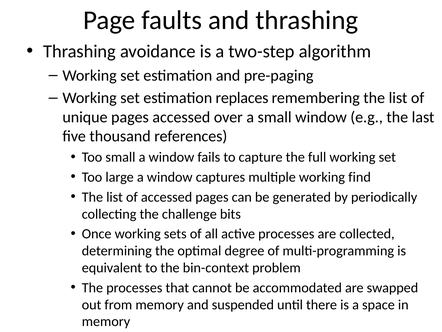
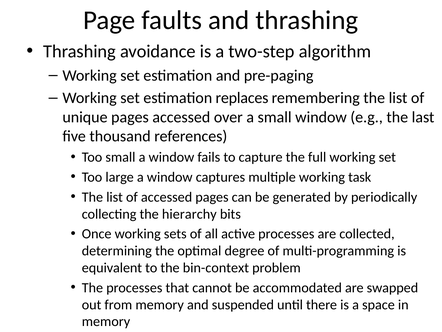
find: find -> task (360, 177)
challenge: challenge -> hierarchy (189, 214)
